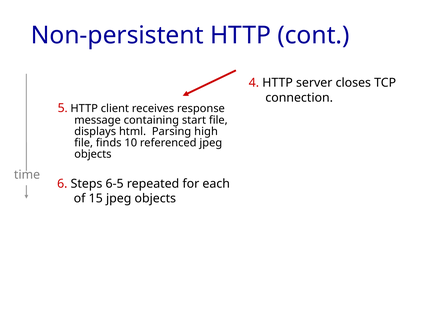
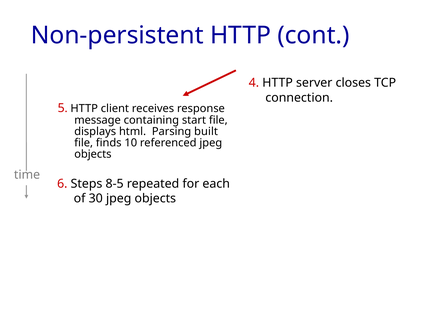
high: high -> built (206, 131)
6-5: 6-5 -> 8-5 (115, 184)
15: 15 -> 30 (96, 199)
